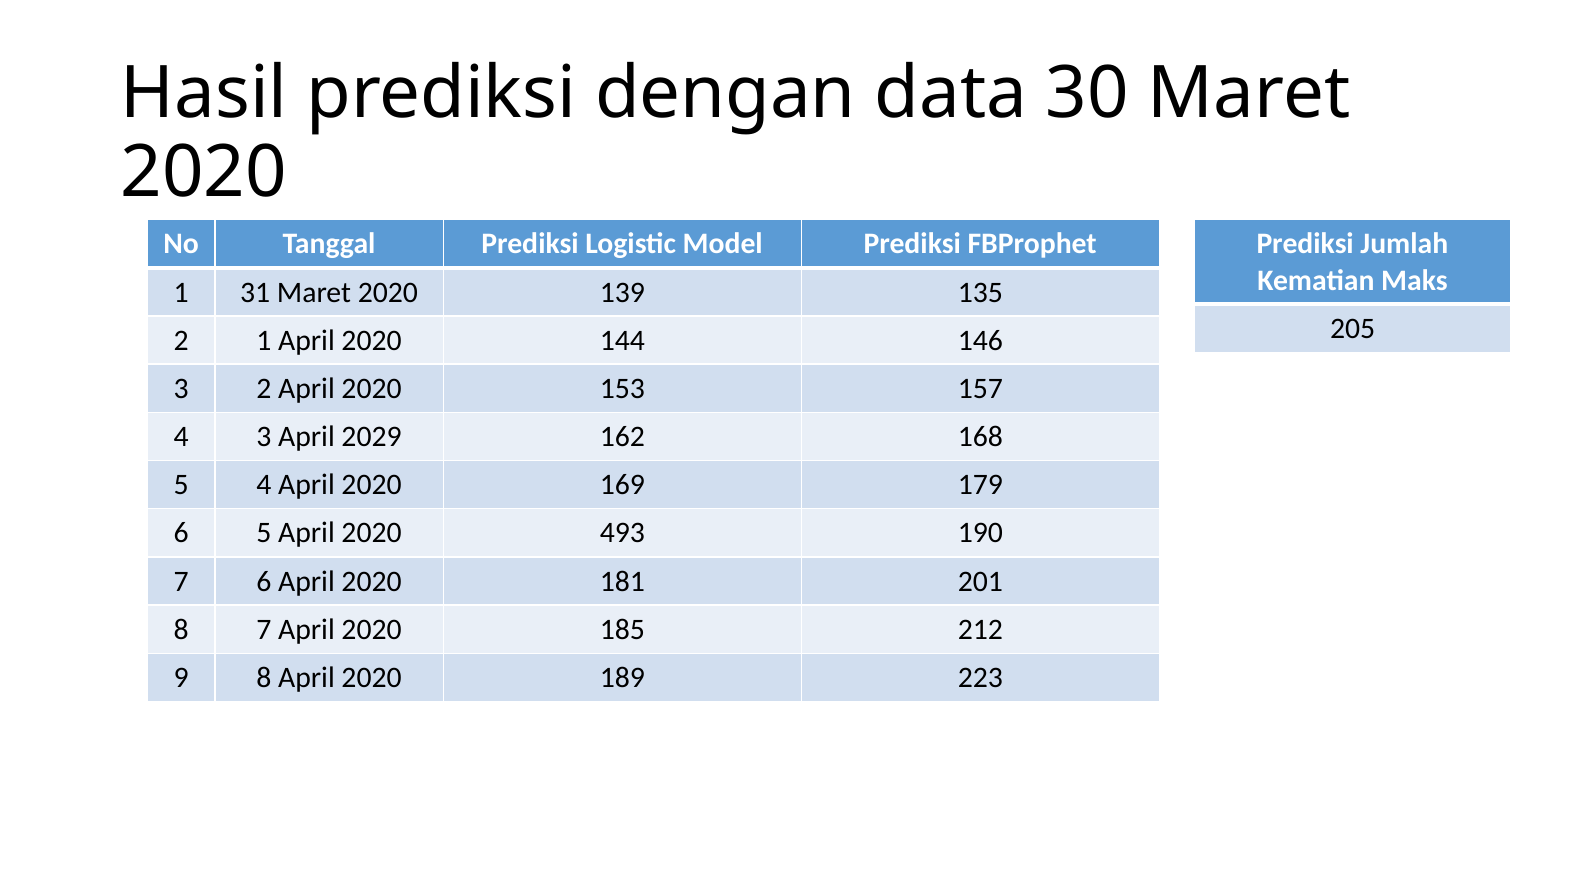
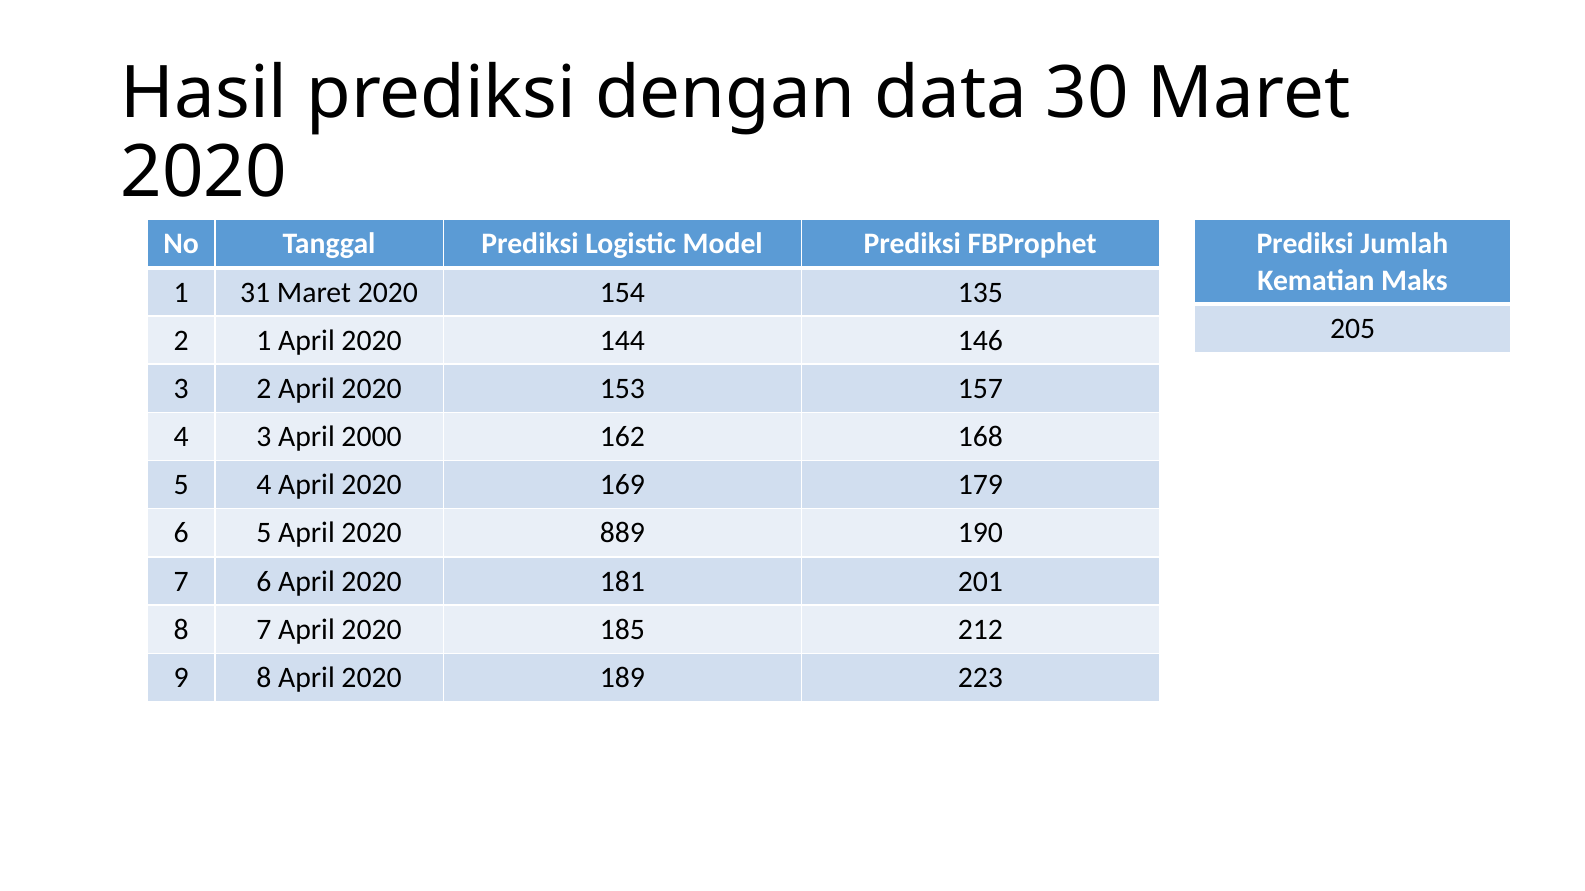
139: 139 -> 154 (622, 292)
2029: 2029 -> 2000 (372, 437)
493: 493 -> 889 (622, 533)
